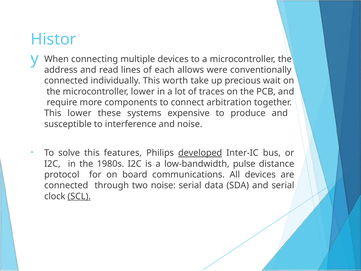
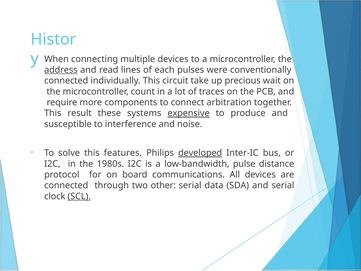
address underline: none -> present (61, 70)
allows: allows -> pulses (191, 70)
worth: worth -> circuit (175, 81)
microcontroller lower: lower -> count (143, 91)
This lower: lower -> result (80, 113)
expensive underline: none -> present (189, 113)
two noise: noise -> other (163, 185)
